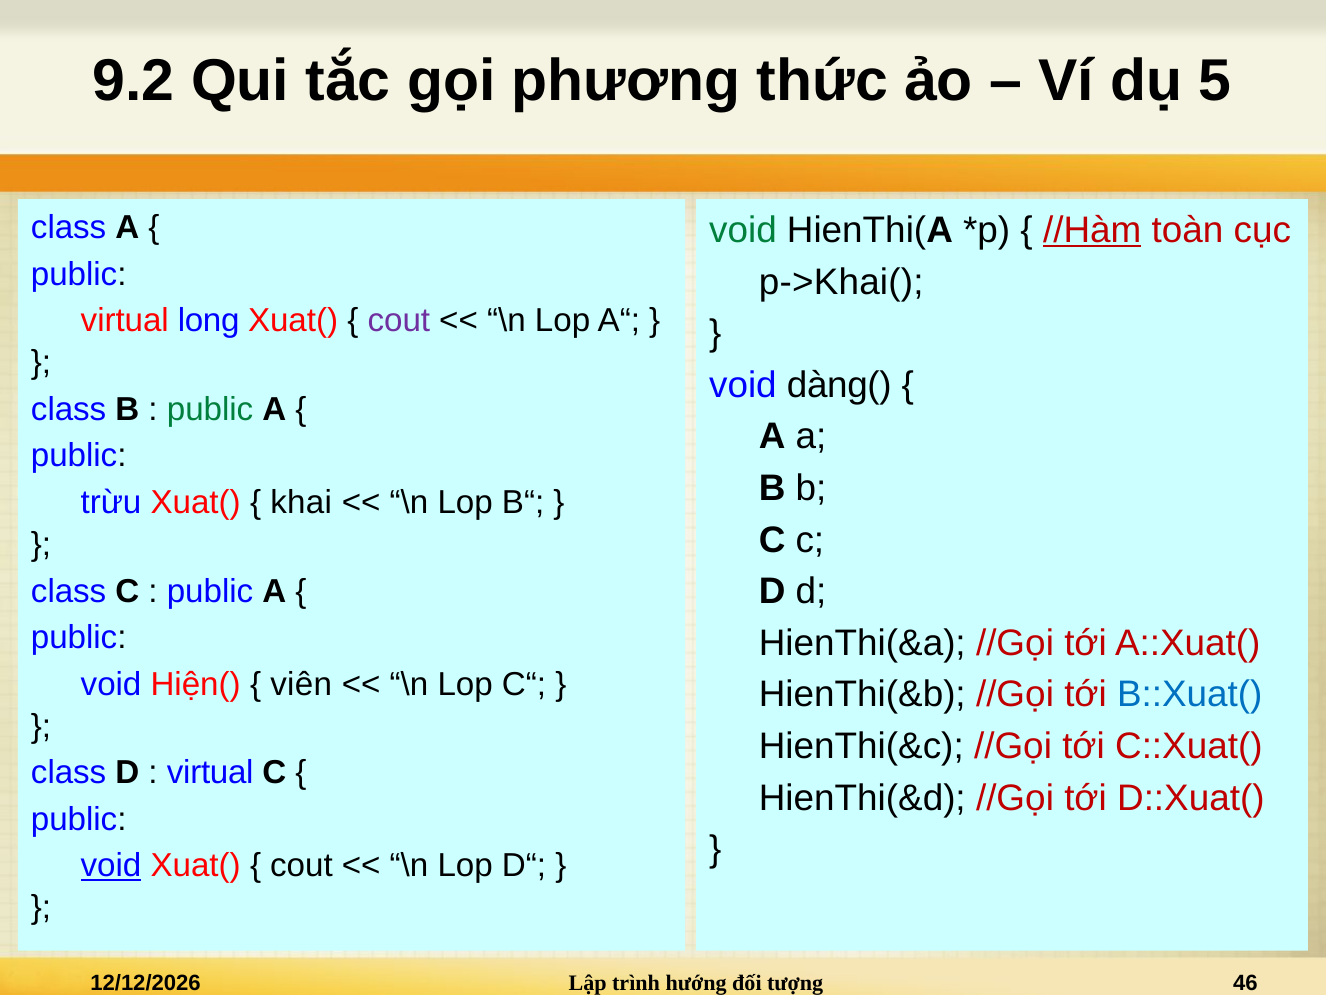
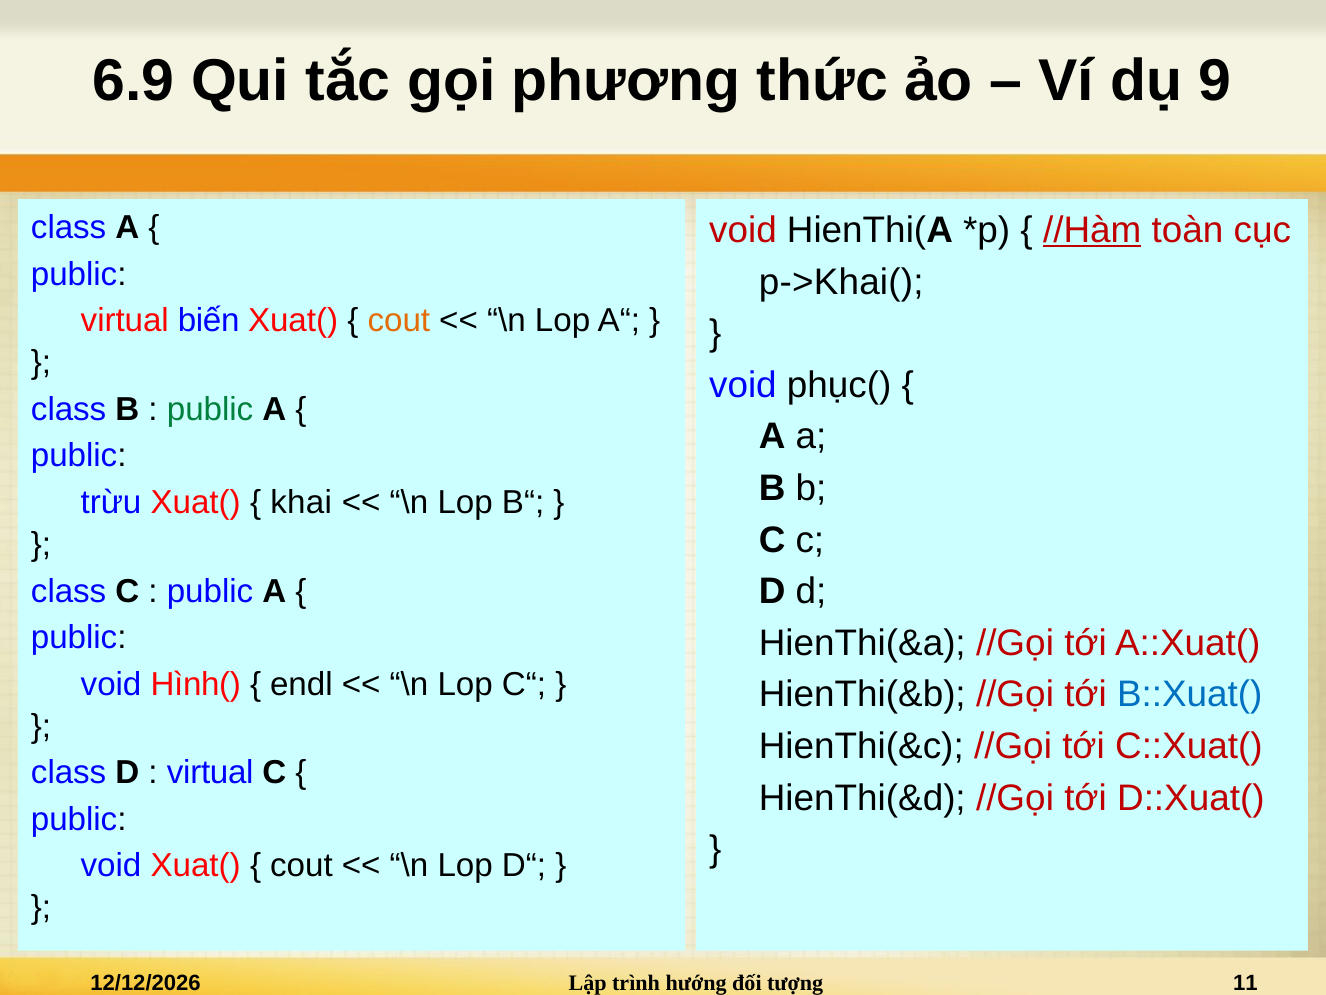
9.2: 9.2 -> 6.9 (134, 81)
5: 5 -> 9 (1215, 81)
void colour: green -> red (743, 230)
long: long -> biến (209, 320)
cout colour: purple -> orange (399, 320)
dàng(: dàng( -> phục( (839, 385)
Hiện(: Hiện( -> Hình( (196, 684)
viên: viên -> endl (301, 684)
void underline: present -> none (111, 865)
46: 46 -> 11 (1245, 983)
